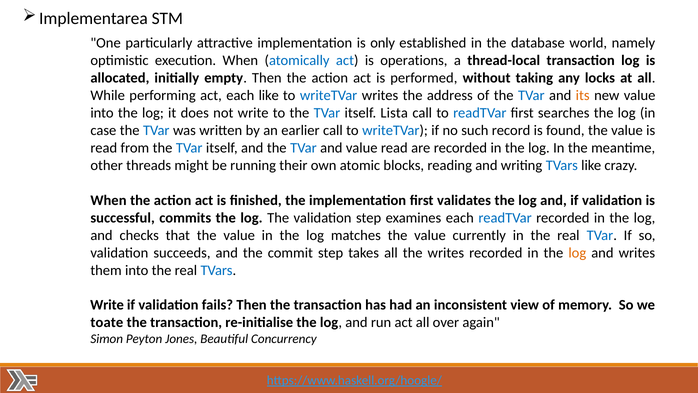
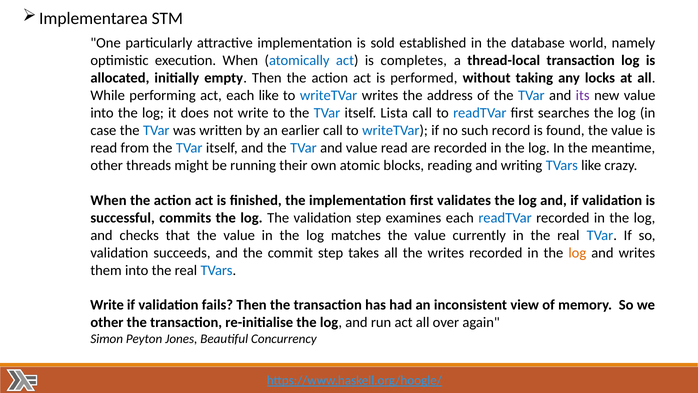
only: only -> sold (383, 43)
operations: operations -> completes (414, 60)
its colour: orange -> purple (583, 95)
toate: toate -> other (107, 322)
